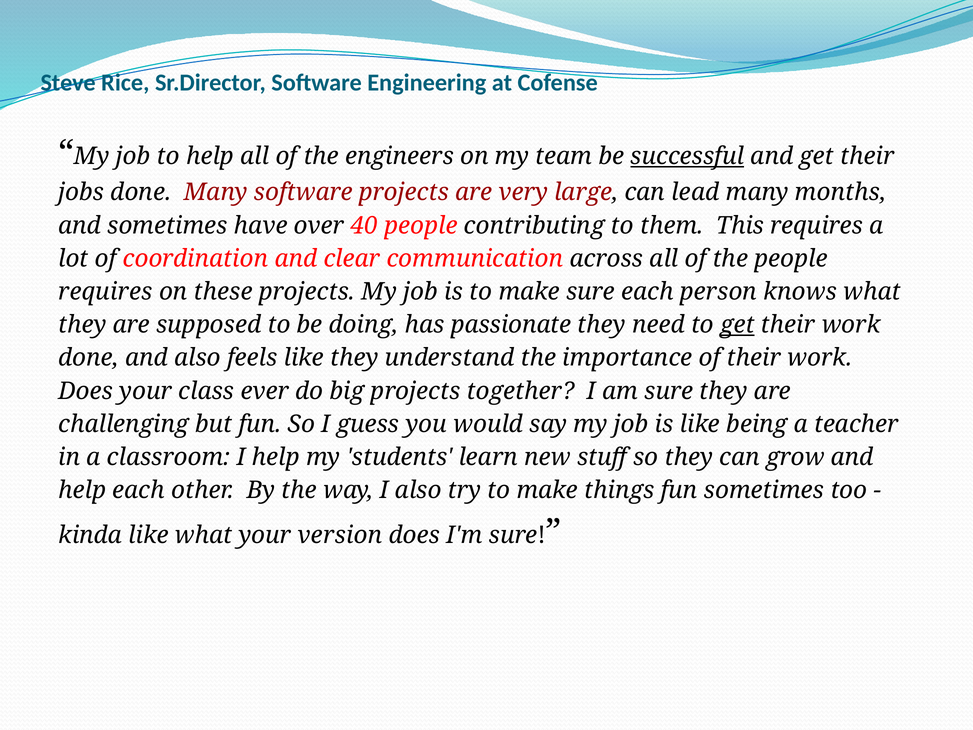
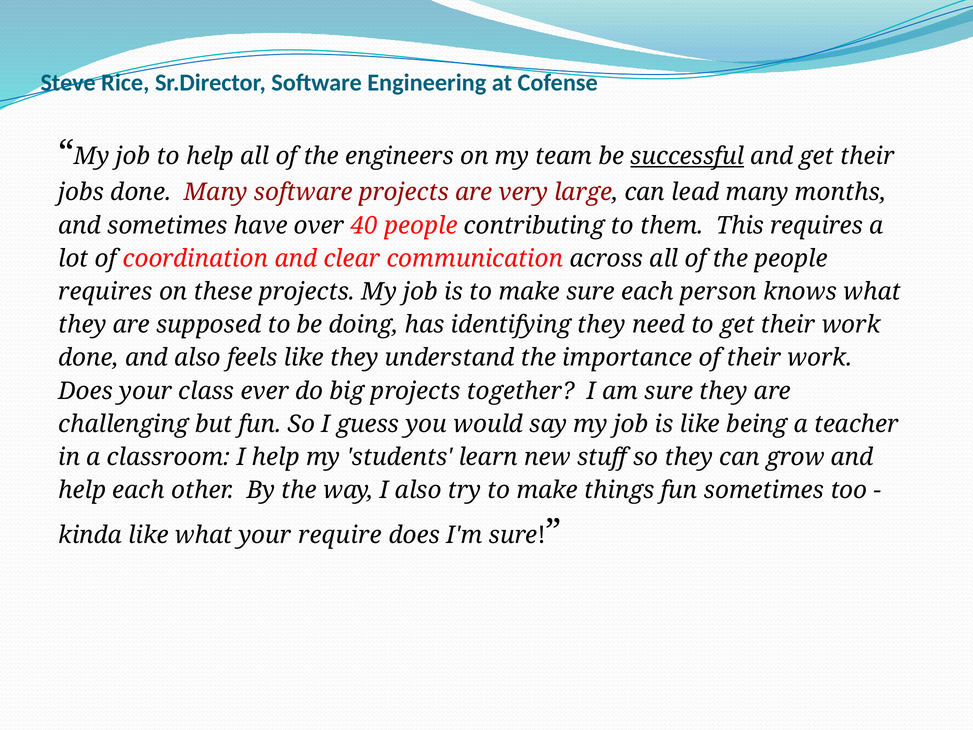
passionate: passionate -> identifying (511, 325)
get underline: present -> none (737, 325)
version: version -> require (340, 535)
